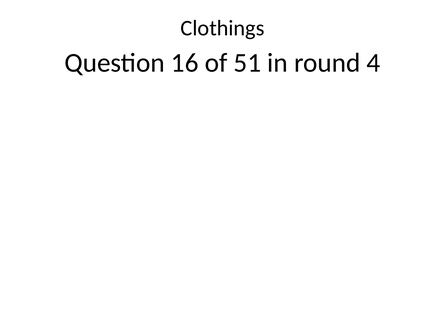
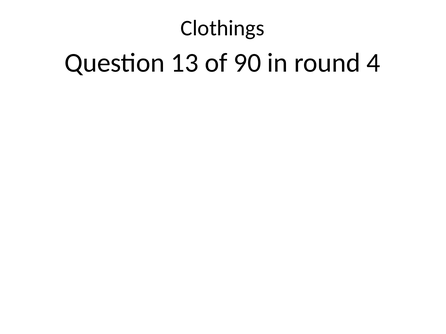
16: 16 -> 13 (185, 63)
51: 51 -> 90 (247, 63)
